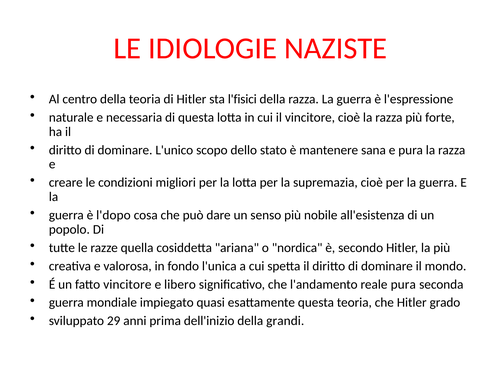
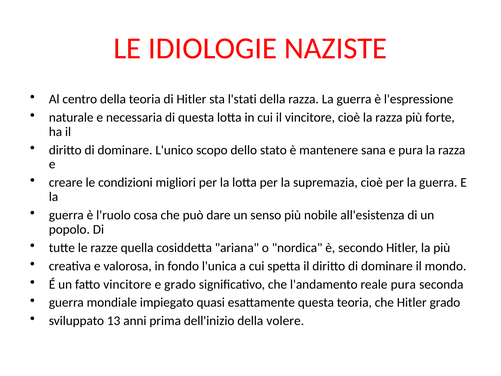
l'fisici: l'fisici -> l'stati (242, 99)
l'dopo: l'dopo -> l'ruolo (113, 215)
e libero: libero -> grado (180, 284)
29: 29 -> 13 (114, 321)
grandi: grandi -> volere (285, 321)
